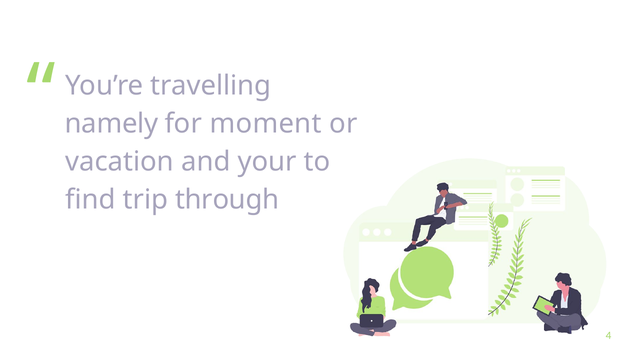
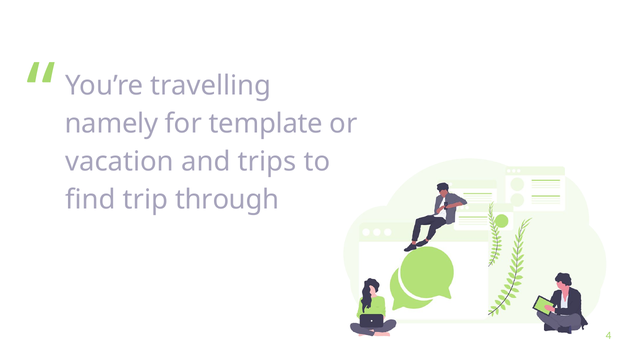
moment: moment -> template (266, 124)
your: your -> trips (267, 162)
